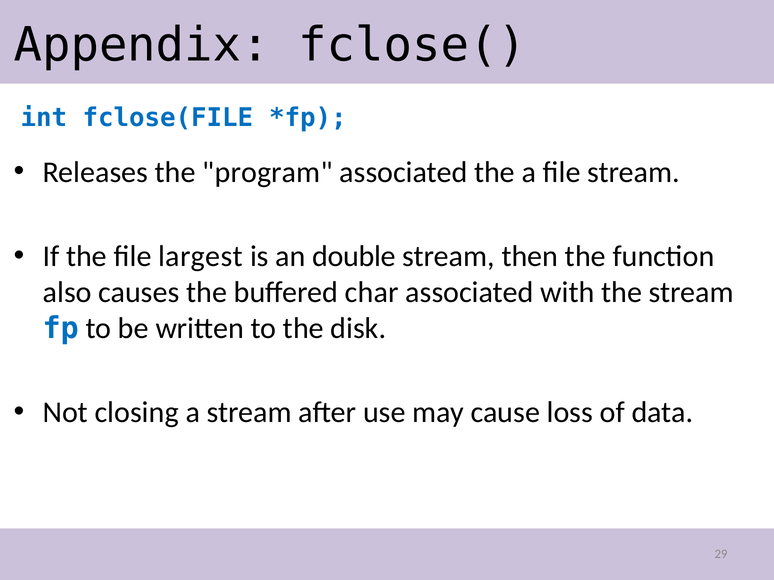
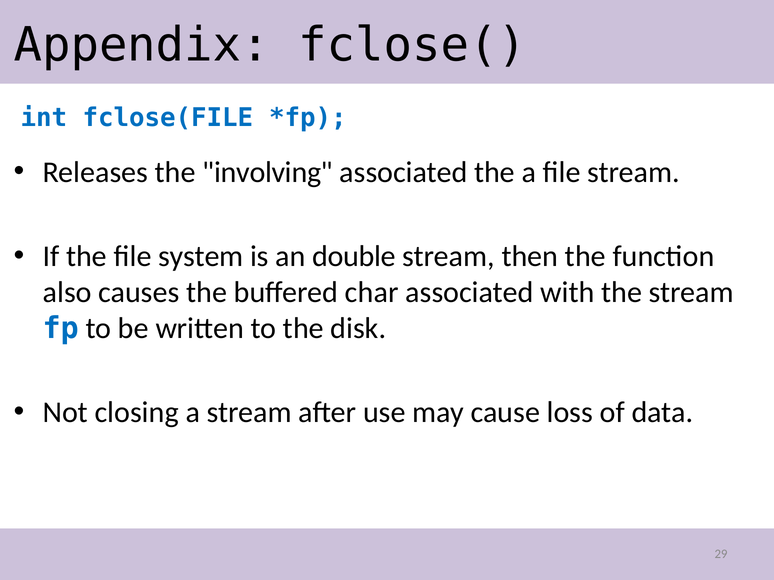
program: program -> involving (268, 172)
largest: largest -> system (201, 256)
